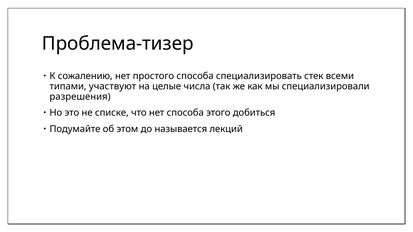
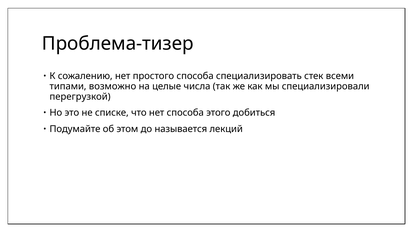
участвуют: участвуют -> возможно (113, 87)
разрешения: разрешения -> перегрузкой (80, 97)
